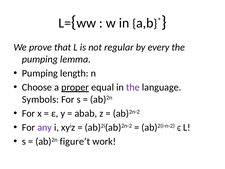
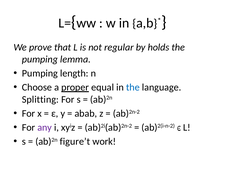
every: every -> holds (159, 47)
the colour: purple -> blue (133, 87)
Symbols: Symbols -> Splitting (40, 99)
